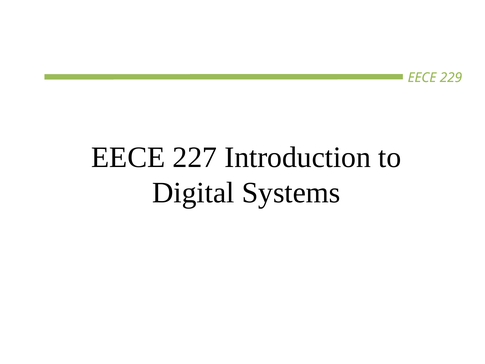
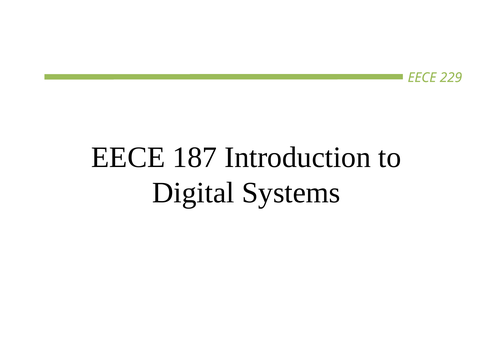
227: 227 -> 187 (195, 157)
